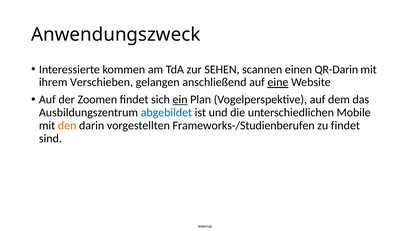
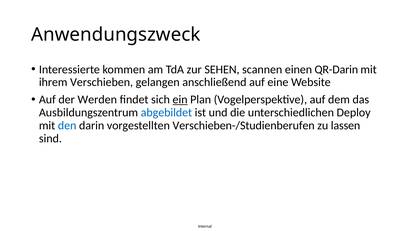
eine underline: present -> none (278, 82)
Zoomen: Zoomen -> Werden (97, 99)
Mobile: Mobile -> Deploy (354, 112)
den colour: orange -> blue (67, 125)
Frameworks-/Studienberufen: Frameworks-/Studienberufen -> Verschieben-/Studienberufen (244, 125)
zu findet: findet -> lassen (346, 125)
